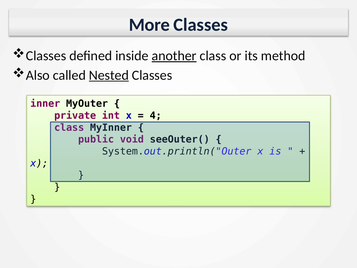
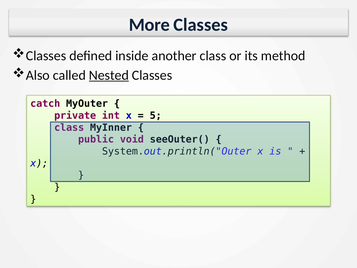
another underline: present -> none (174, 56)
inner: inner -> catch (45, 104)
4: 4 -> 5 (156, 116)
